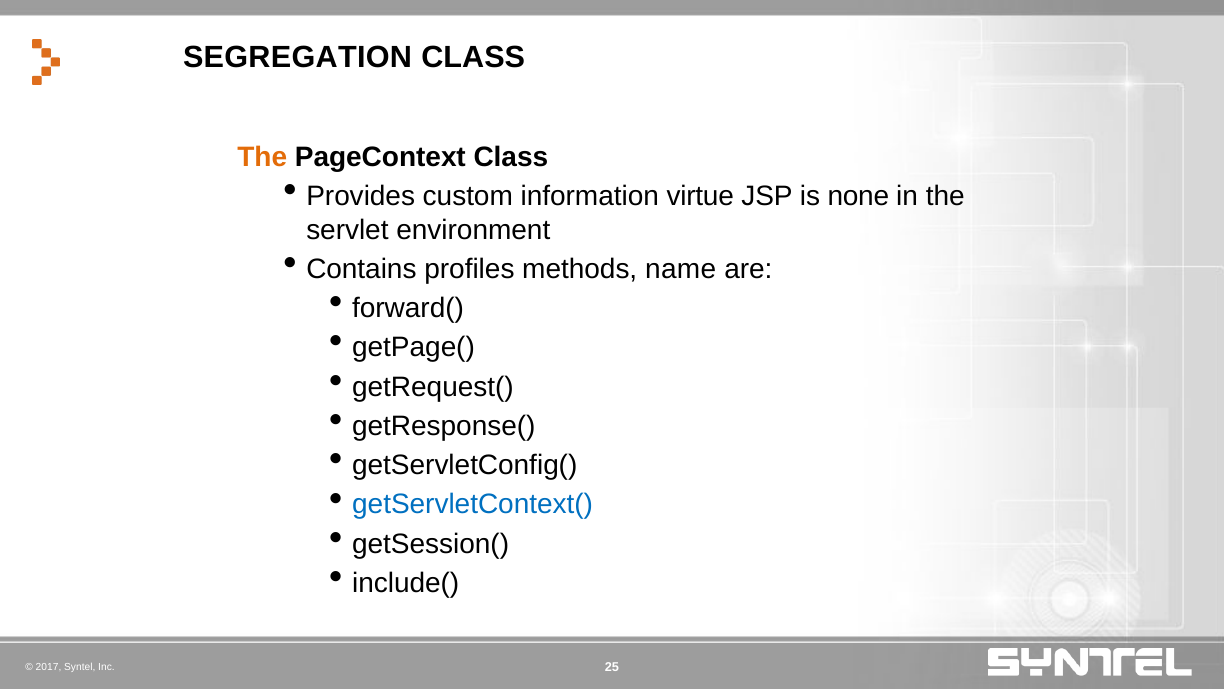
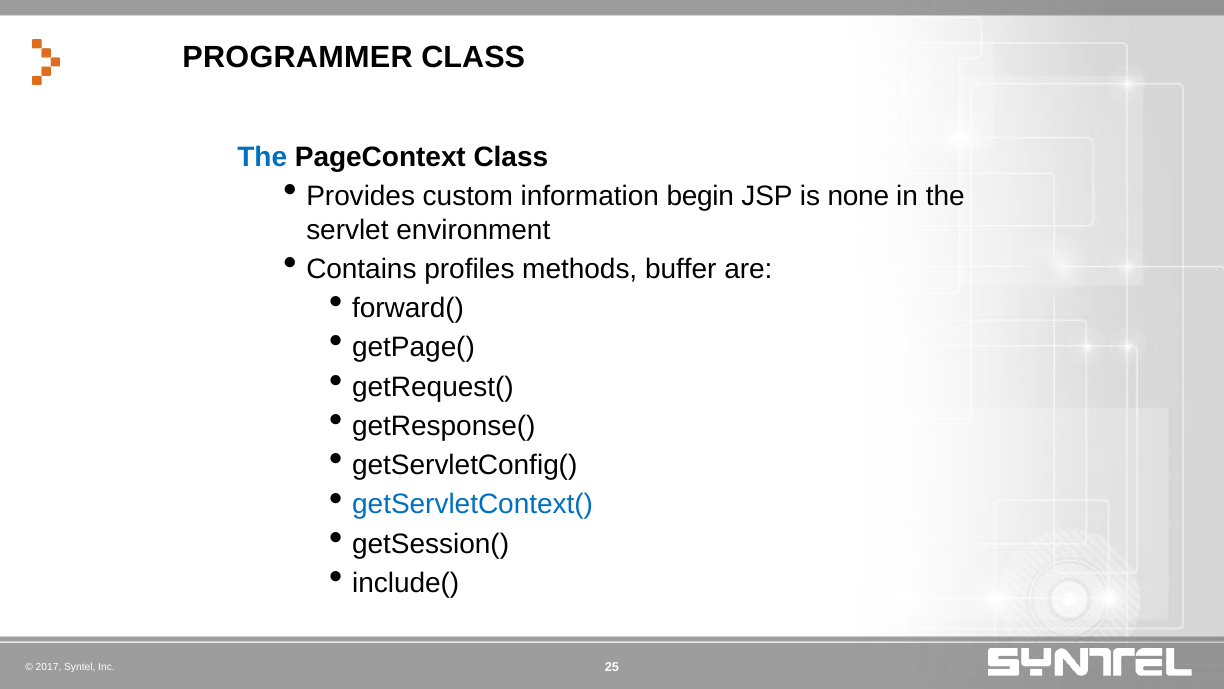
SEGREGATION: SEGREGATION -> PROGRAMMER (298, 58)
The colour: orange -> blue (262, 157)
virtue: virtue -> begin (700, 196)
name: name -> buffer (681, 269)
